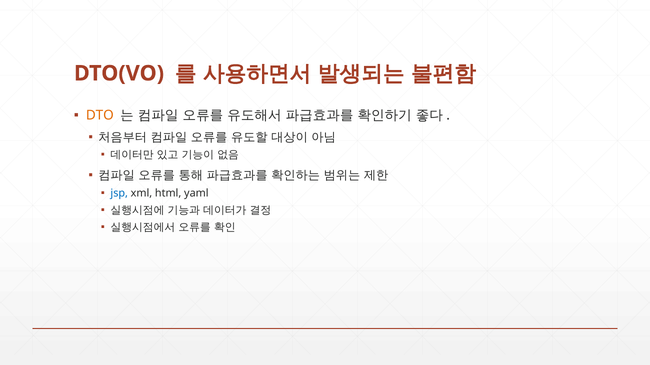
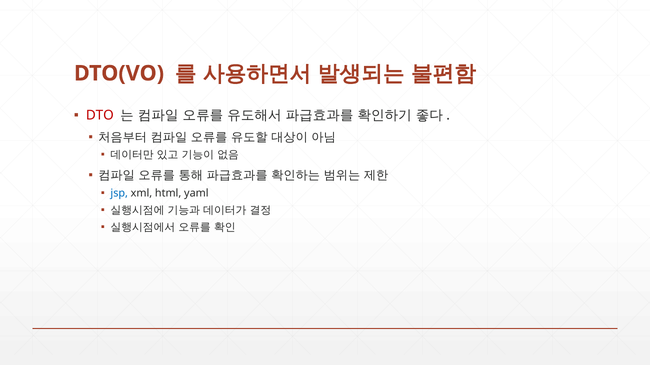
DTO colour: orange -> red (100, 115)
